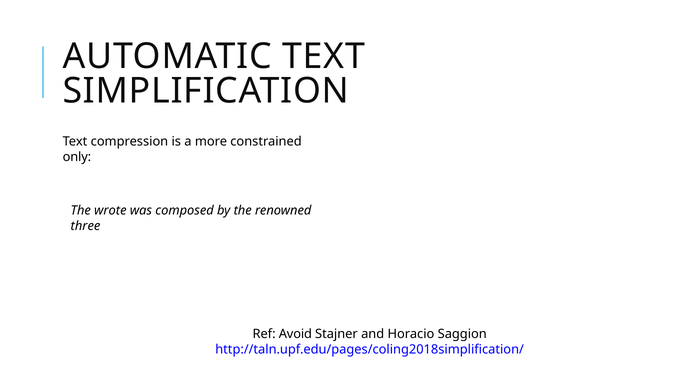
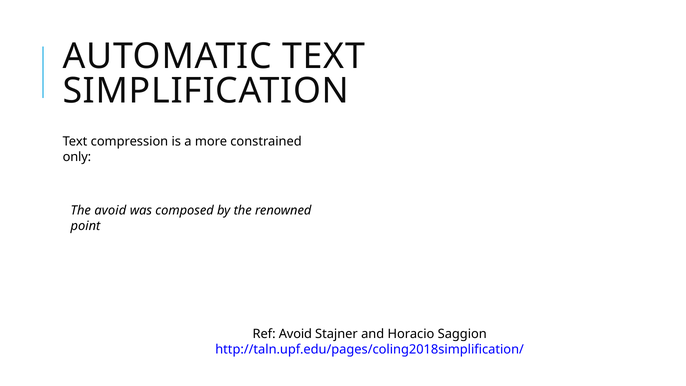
The wrote: wrote -> avoid (110, 211)
three: three -> point (85, 226)
